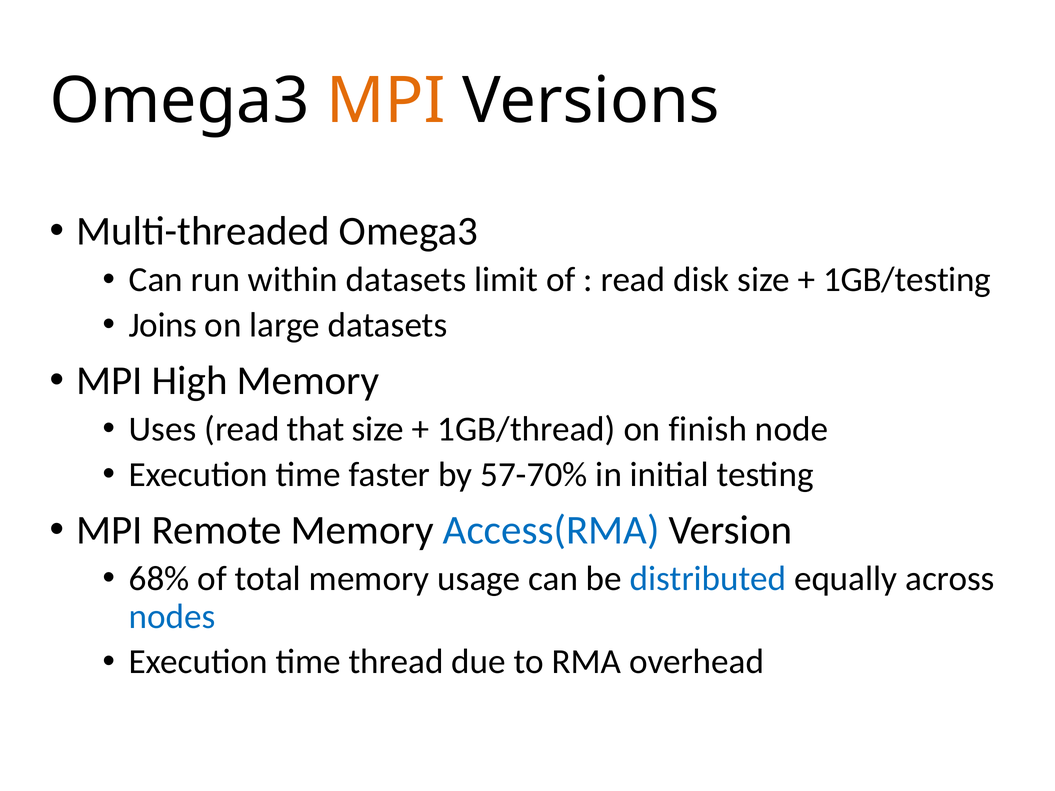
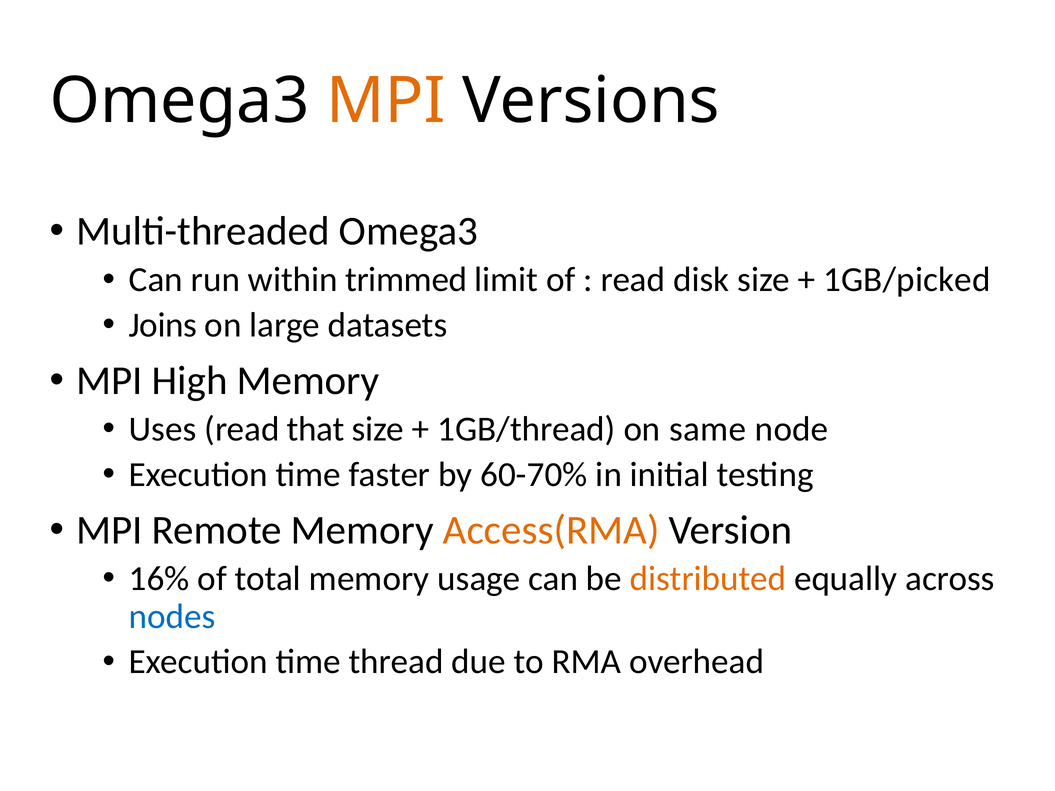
within datasets: datasets -> trimmed (406, 280)
1GB/testing: 1GB/testing -> 1GB/picked (907, 280)
finish: finish -> same (708, 429)
57-70%: 57-70% -> 60-70% (534, 475)
Access(RMA colour: blue -> orange (551, 530)
68%: 68% -> 16% (159, 579)
distributed colour: blue -> orange (708, 579)
